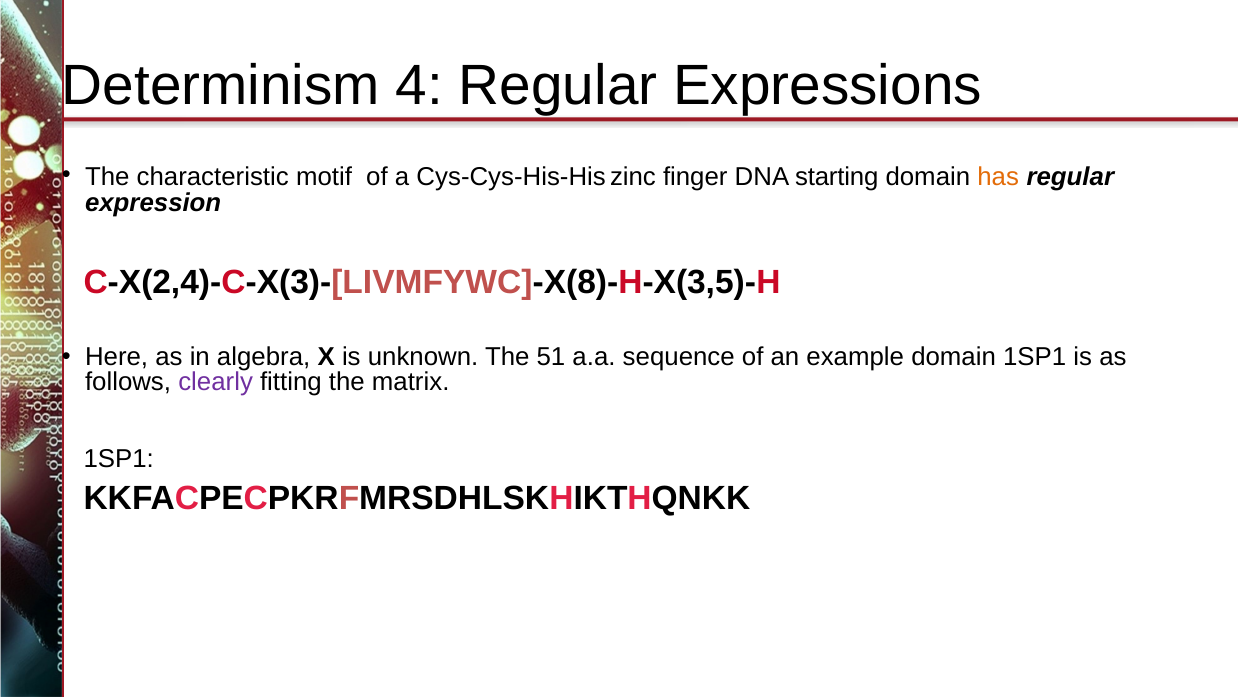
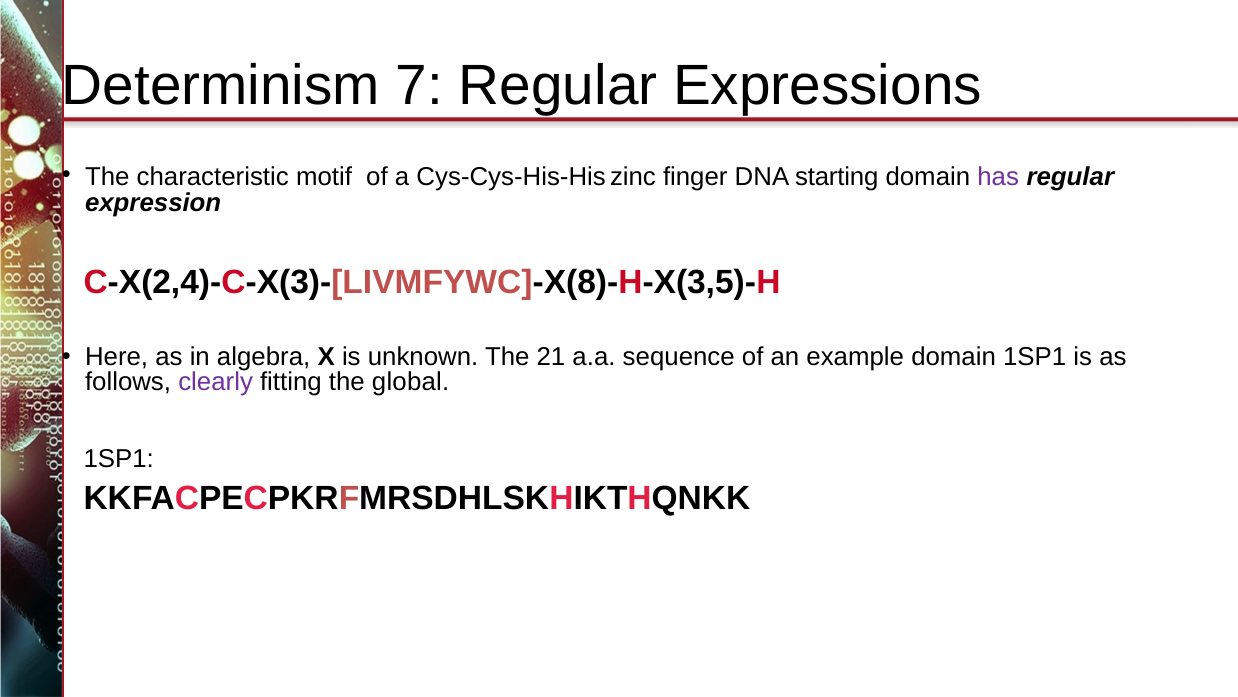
4: 4 -> 7 (419, 86)
has colour: orange -> purple (998, 177)
51: 51 -> 21 (551, 357)
matrix: matrix -> global (411, 382)
